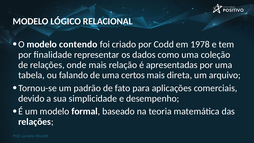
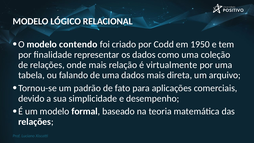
1978: 1978 -> 1950 (200, 44)
apresentadas: apresentadas -> virtualmente (172, 65)
uma certos: certos -> dados (133, 75)
